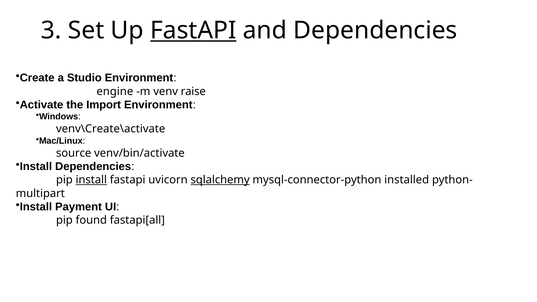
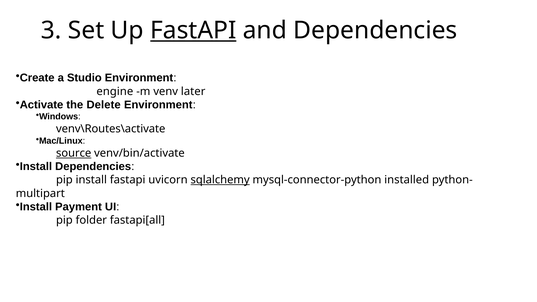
raise: raise -> later (193, 91)
Import: Import -> Delete (104, 105)
venv\Create\activate: venv\Create\activate -> venv\Routes\activate (111, 129)
source underline: none -> present (74, 153)
install underline: present -> none (91, 180)
found: found -> folder (91, 220)
